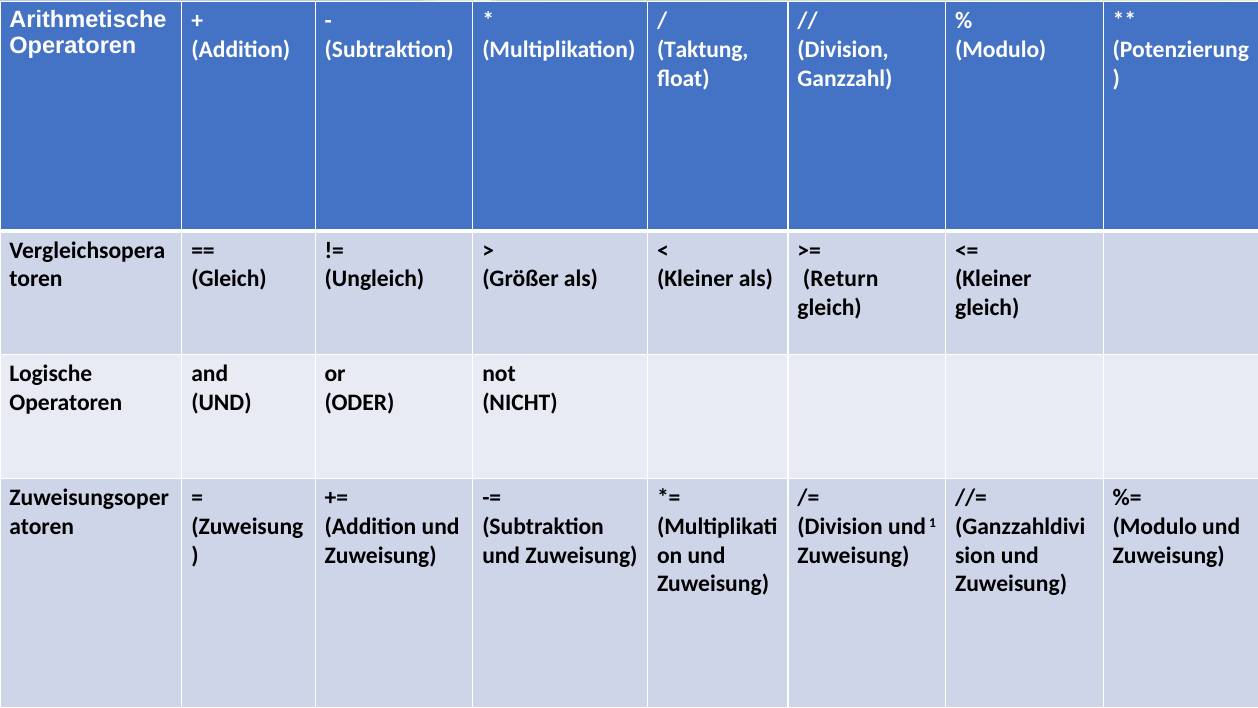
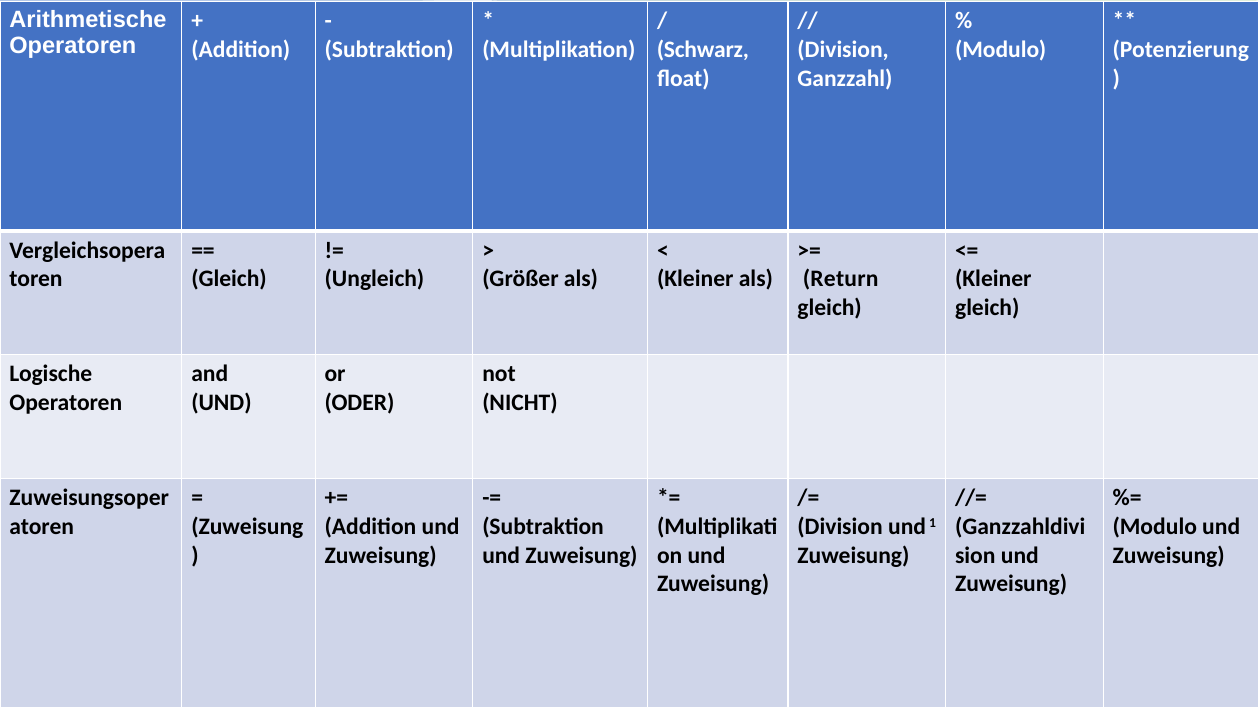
Taktung: Taktung -> Schwarz (703, 49)
